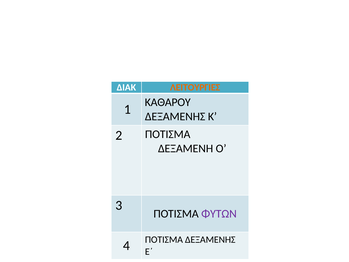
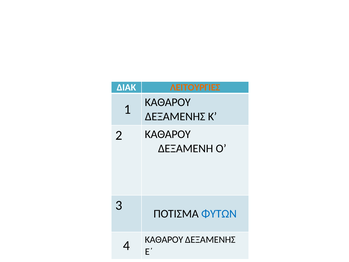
2 ΠΟΤΙΣΜΑ: ΠΟΤΙΣΜΑ -> ΚΑΘΑΡΟΥ (168, 134)
ΦΥΤΩΝ colour: purple -> blue (219, 213)
4 ΠΟΤΙΣΜΑ: ΠΟΤΙΣΜΑ -> ΚΑΘΑΡΟΥ (164, 239)
